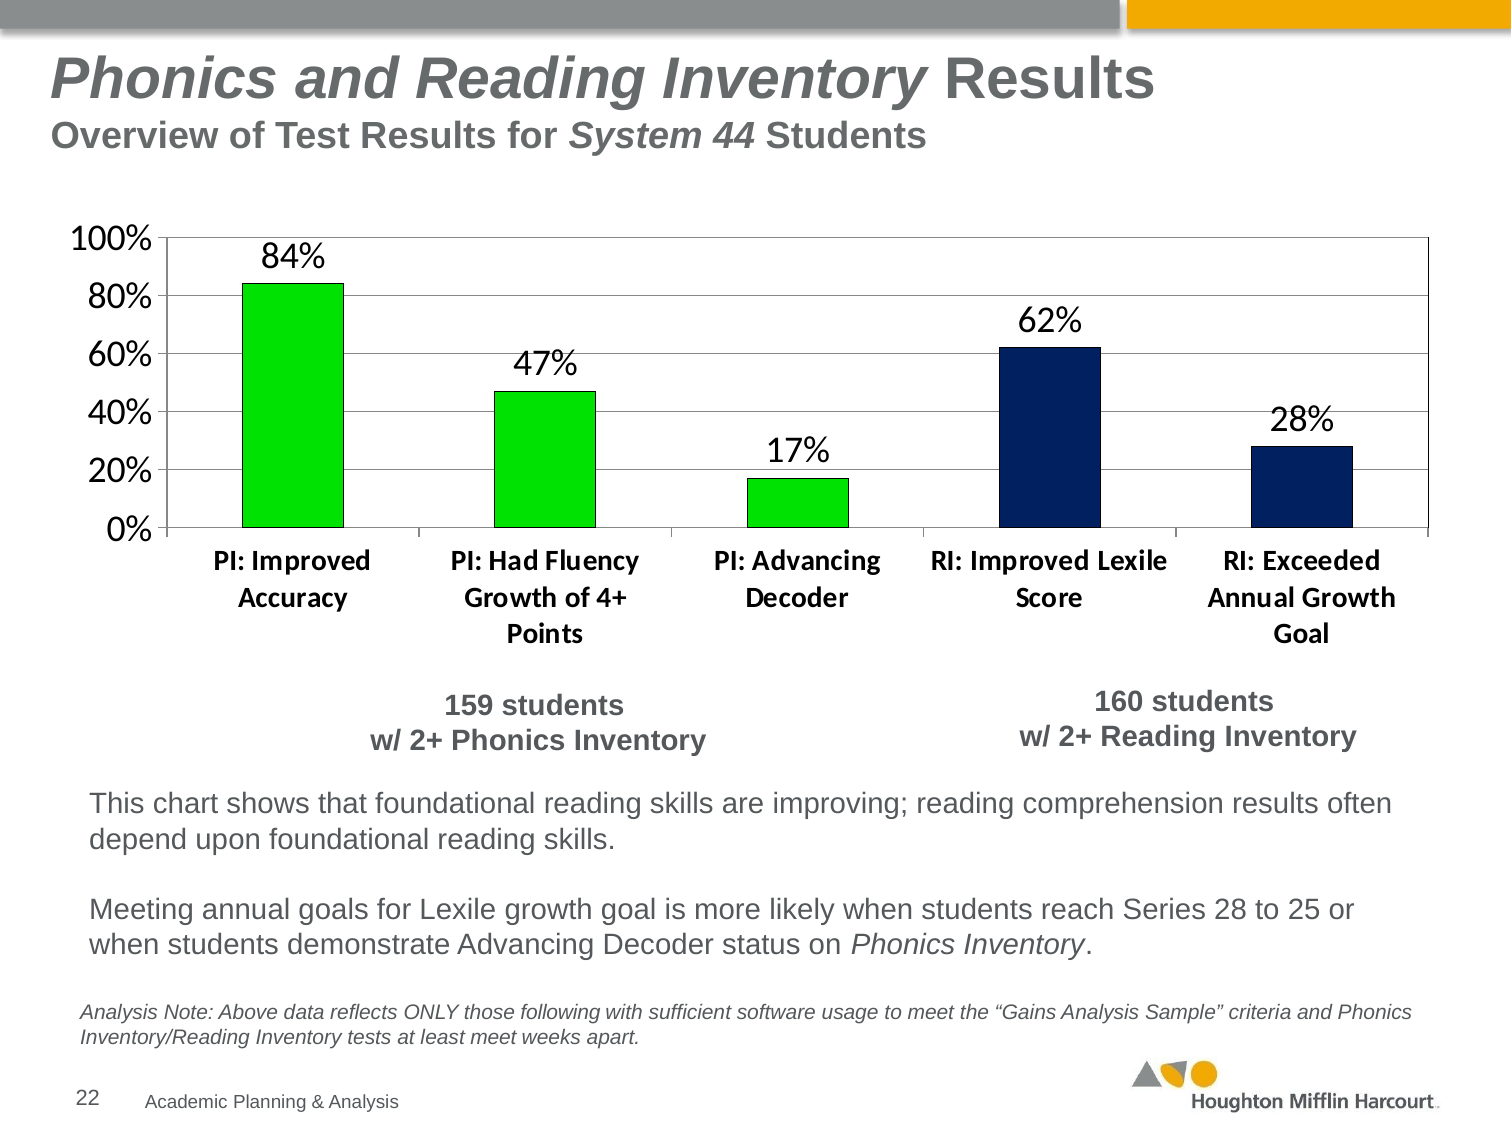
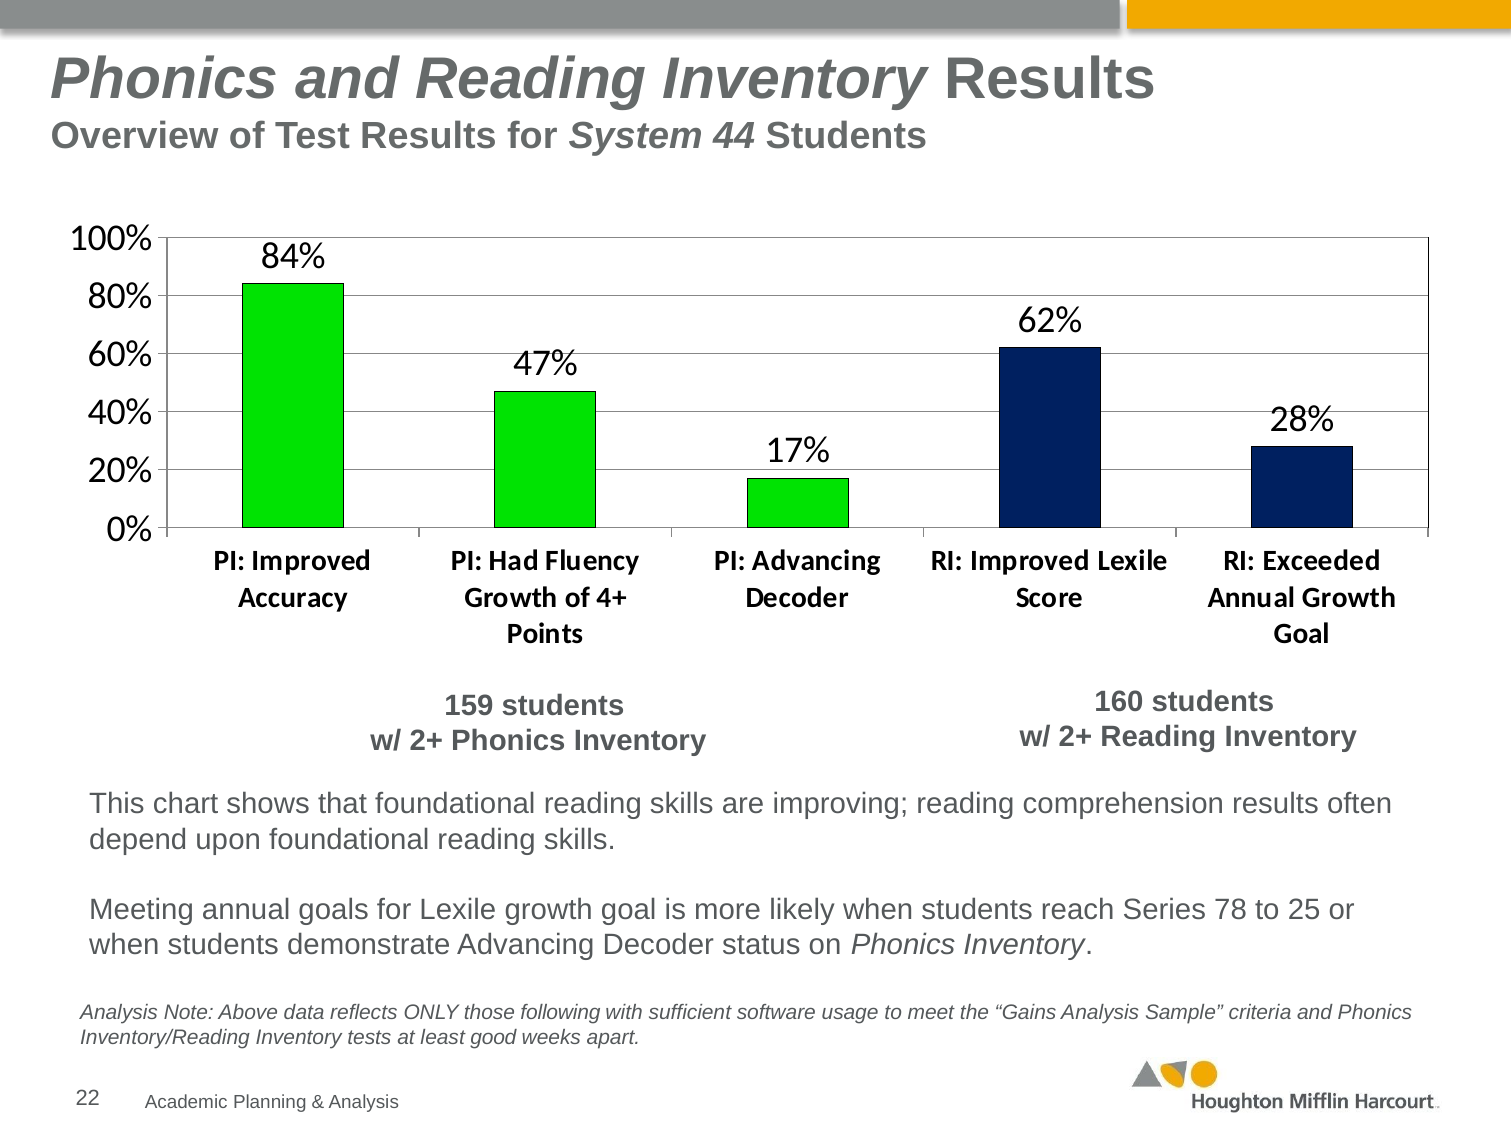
28: 28 -> 78 (1231, 910)
least meet: meet -> good (493, 1038)
